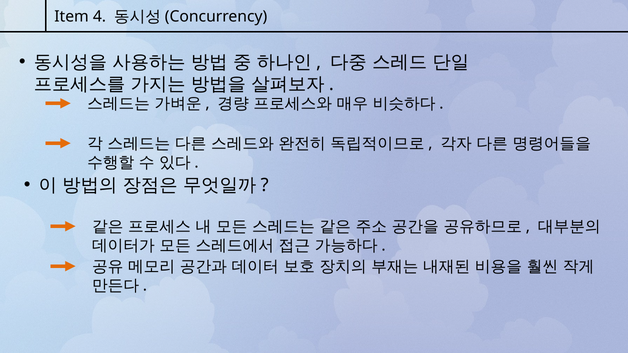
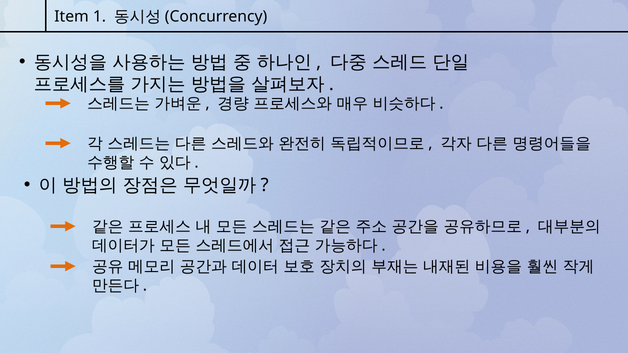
4: 4 -> 1 (99, 17)
